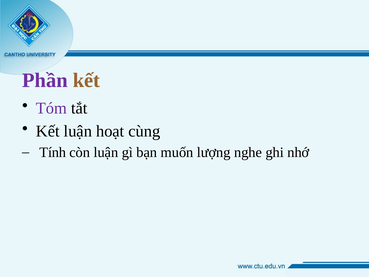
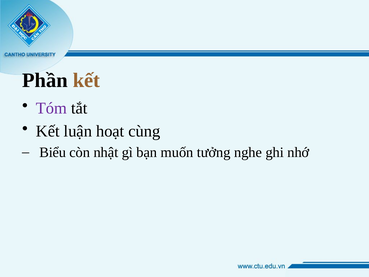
Phần colour: purple -> black (45, 80)
Tính: Tính -> Biểu (53, 152)
còn luận: luận -> nhật (106, 152)
lượng: lượng -> tưởng (214, 152)
